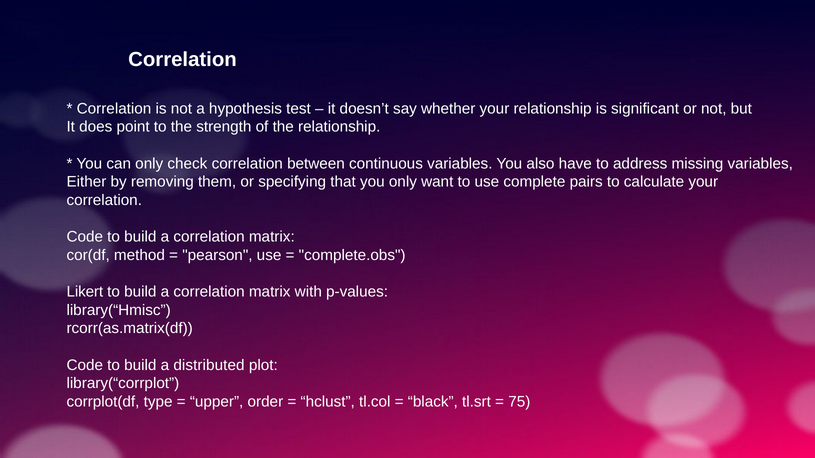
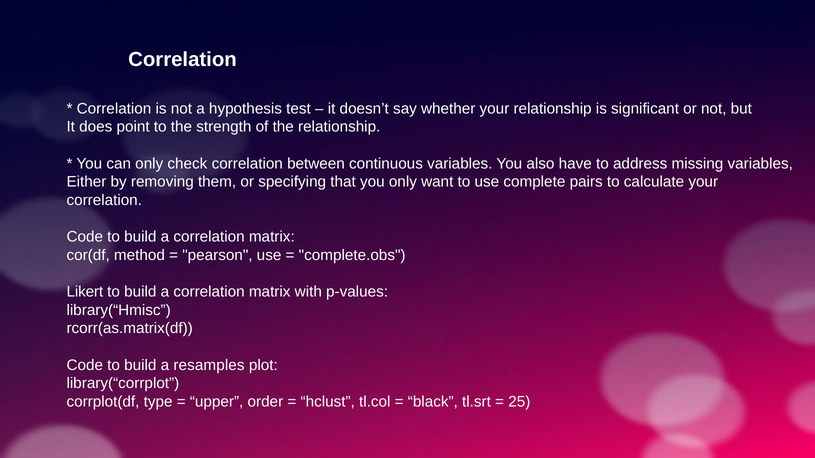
distributed: distributed -> resamples (209, 365)
75: 75 -> 25 (519, 402)
